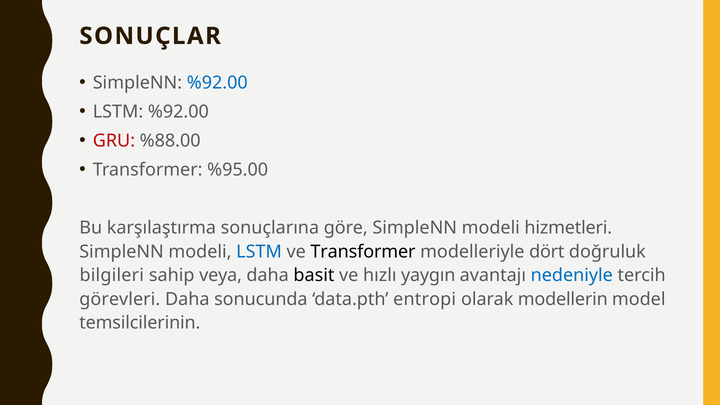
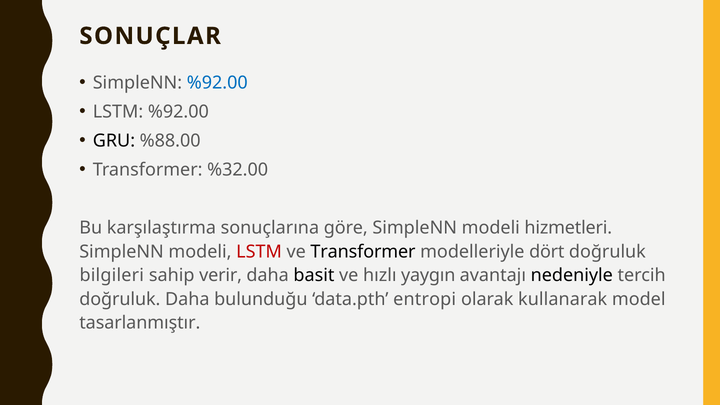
GRU colour: red -> black (114, 141)
%95.00: %95.00 -> %32.00 (238, 170)
LSTM colour: blue -> red (259, 252)
veya: veya -> verir (221, 275)
nedeniyle colour: blue -> black (572, 275)
görevleri: görevleri -> doğruluk (120, 299)
sonucunda: sonucunda -> bulunduğu (261, 299)
modellerin: modellerin -> kullanarak (563, 299)
temsilcilerinin: temsilcilerinin -> tasarlanmıştır (140, 323)
